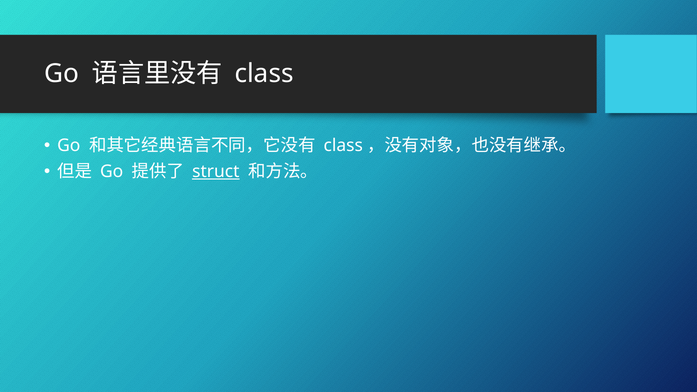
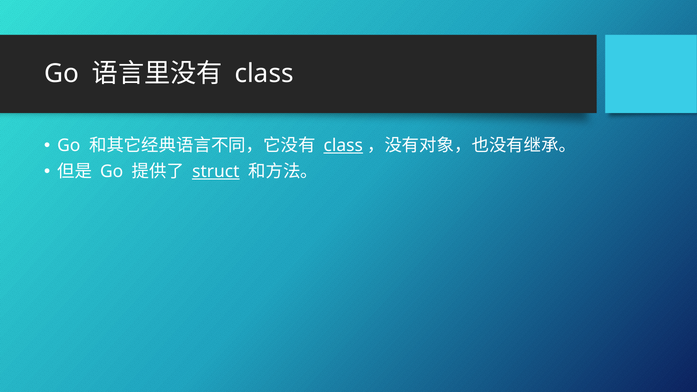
class underline: none -> present (343, 146)
